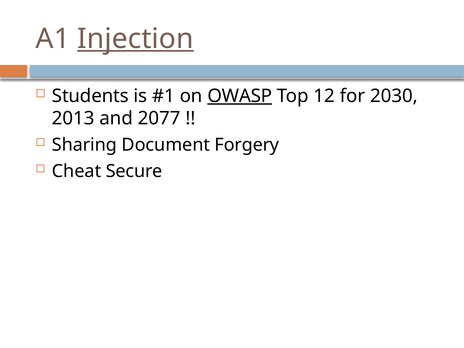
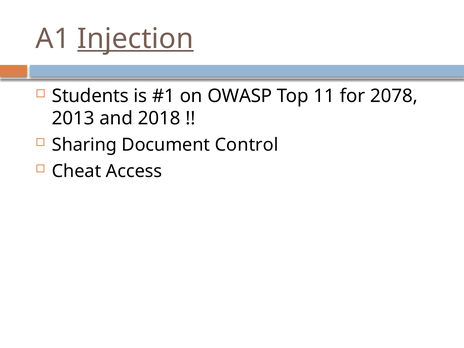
OWASP underline: present -> none (240, 96)
12: 12 -> 11 (324, 96)
2030: 2030 -> 2078 (394, 96)
2077: 2077 -> 2018 (159, 118)
Forgery: Forgery -> Control (247, 145)
Secure: Secure -> Access (134, 171)
